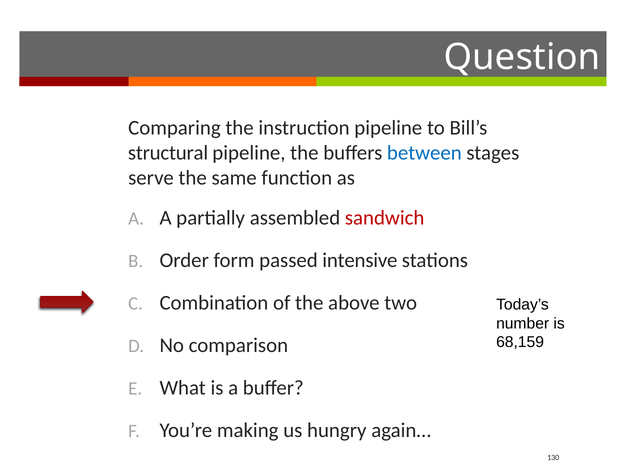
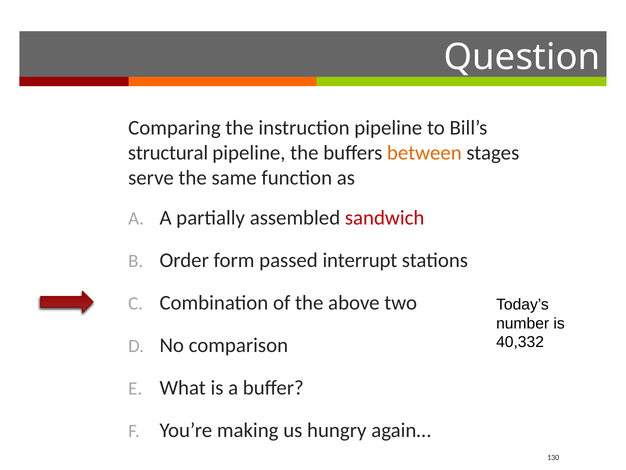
between colour: blue -> orange (424, 153)
intensive: intensive -> interrupt (360, 260)
68,159: 68,159 -> 40,332 (520, 342)
